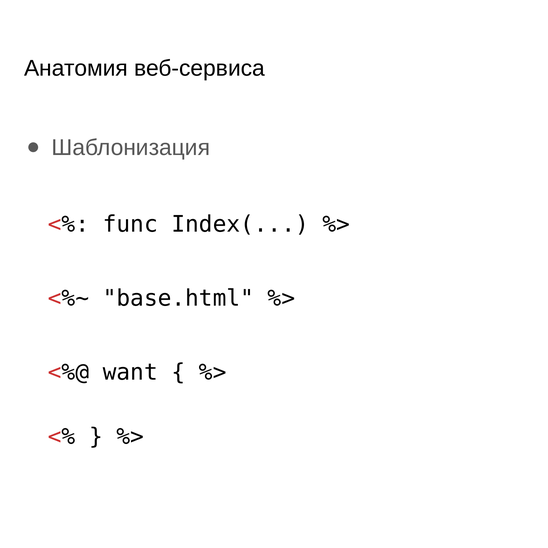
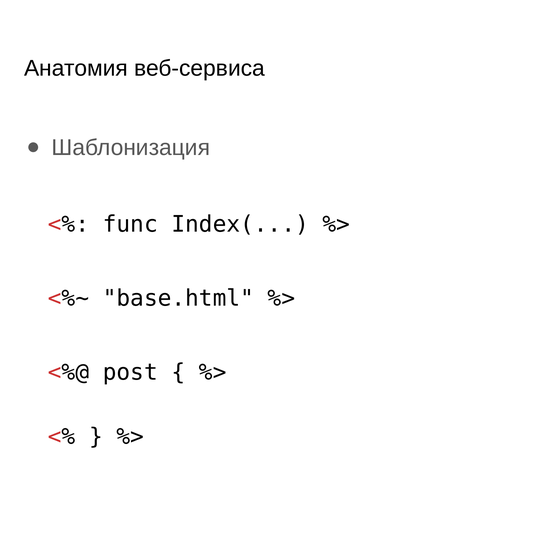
want: want -> post (130, 372)
